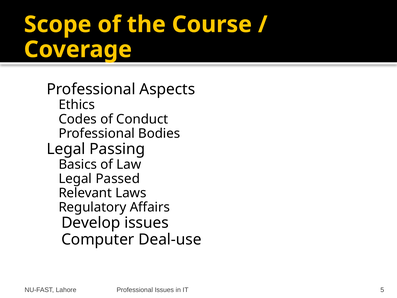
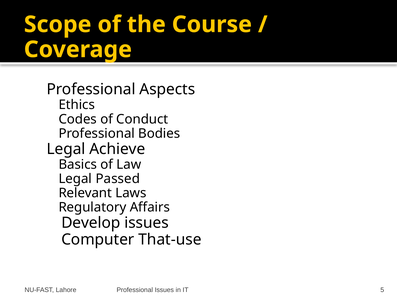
Passing: Passing -> Achieve (117, 149)
Deal-use: Deal-use -> That-use (170, 239)
